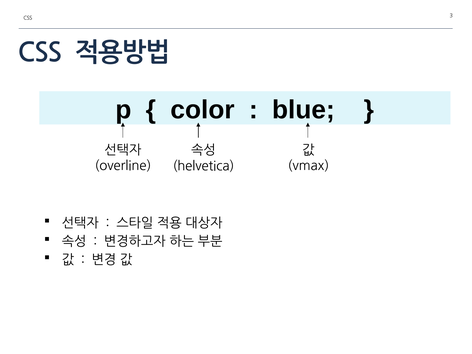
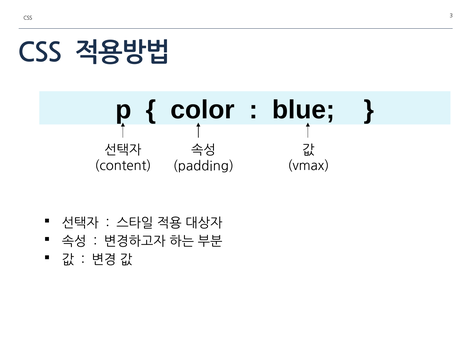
overline: overline -> content (123, 166)
helvetica: helvetica -> padding (203, 166)
